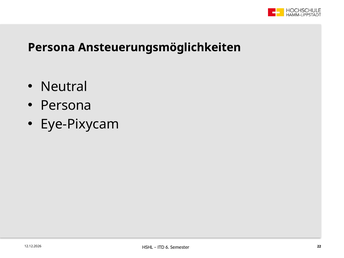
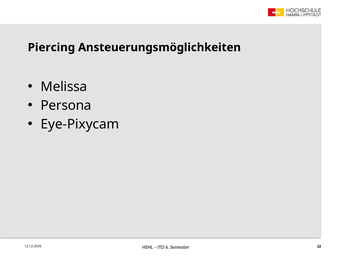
Persona: Persona -> Piercing (51, 47)
Neutral: Neutral -> Melissa (64, 87)
